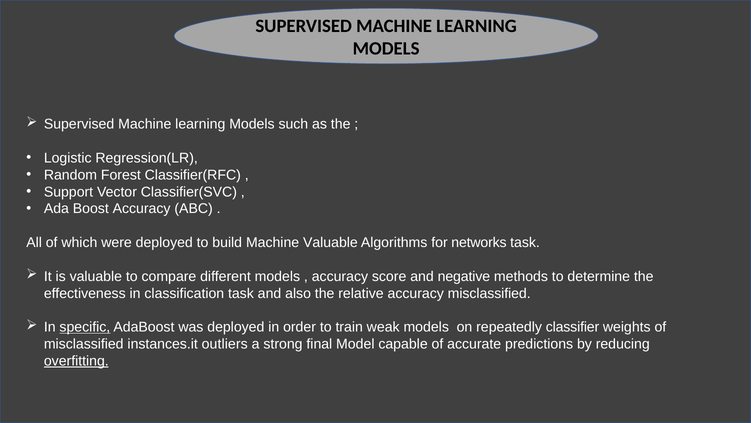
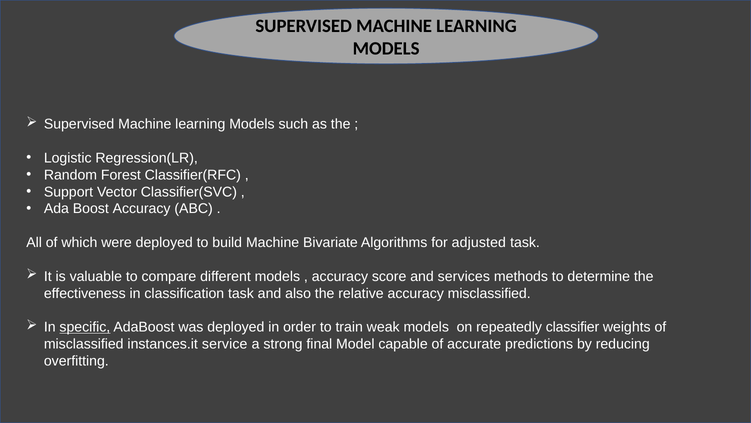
Machine Valuable: Valuable -> Bivariate (330, 242)
networks: networks -> adjusted (479, 242)
negative: negative -> services (464, 276)
outliers: outliers -> service (225, 344)
overfitting underline: present -> none (76, 361)
